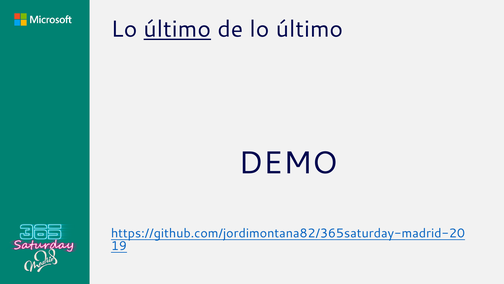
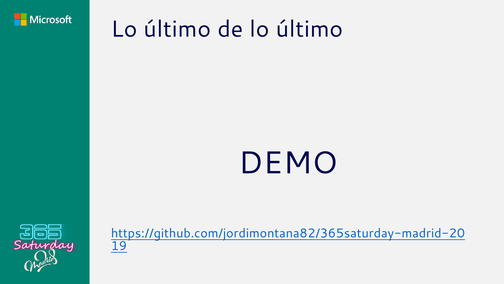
último underline: present -> none (177, 29)
